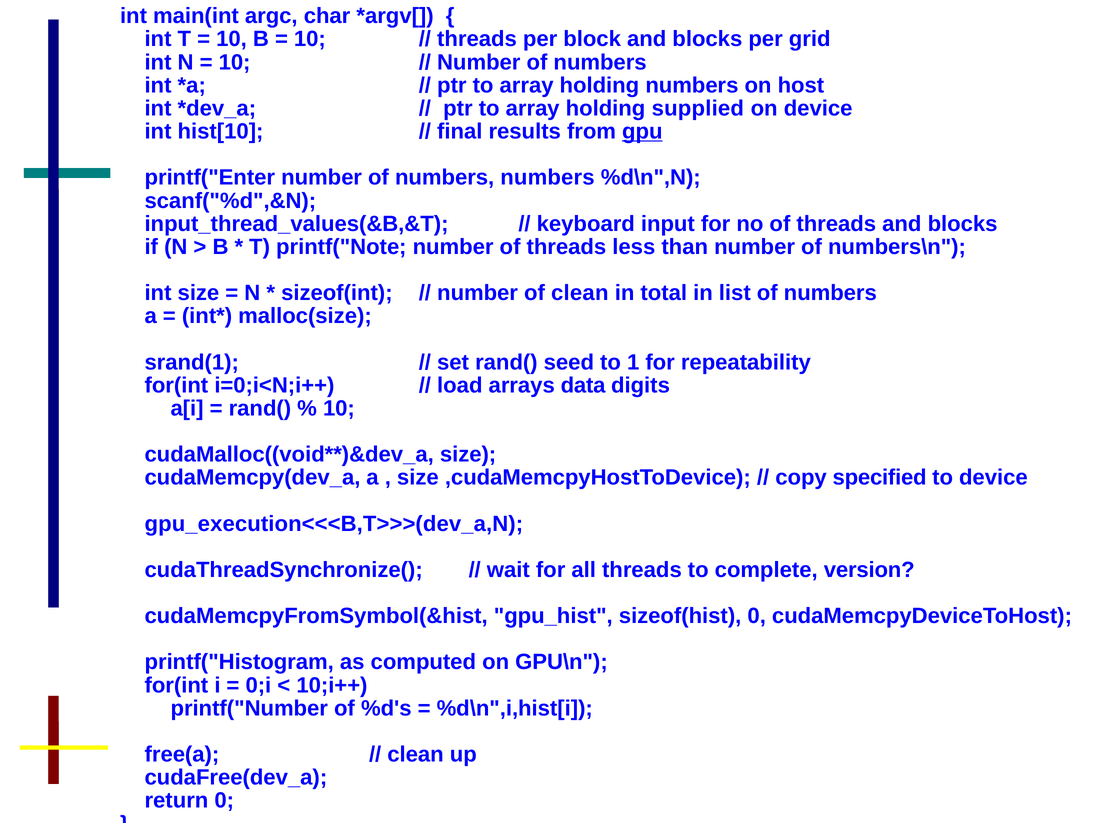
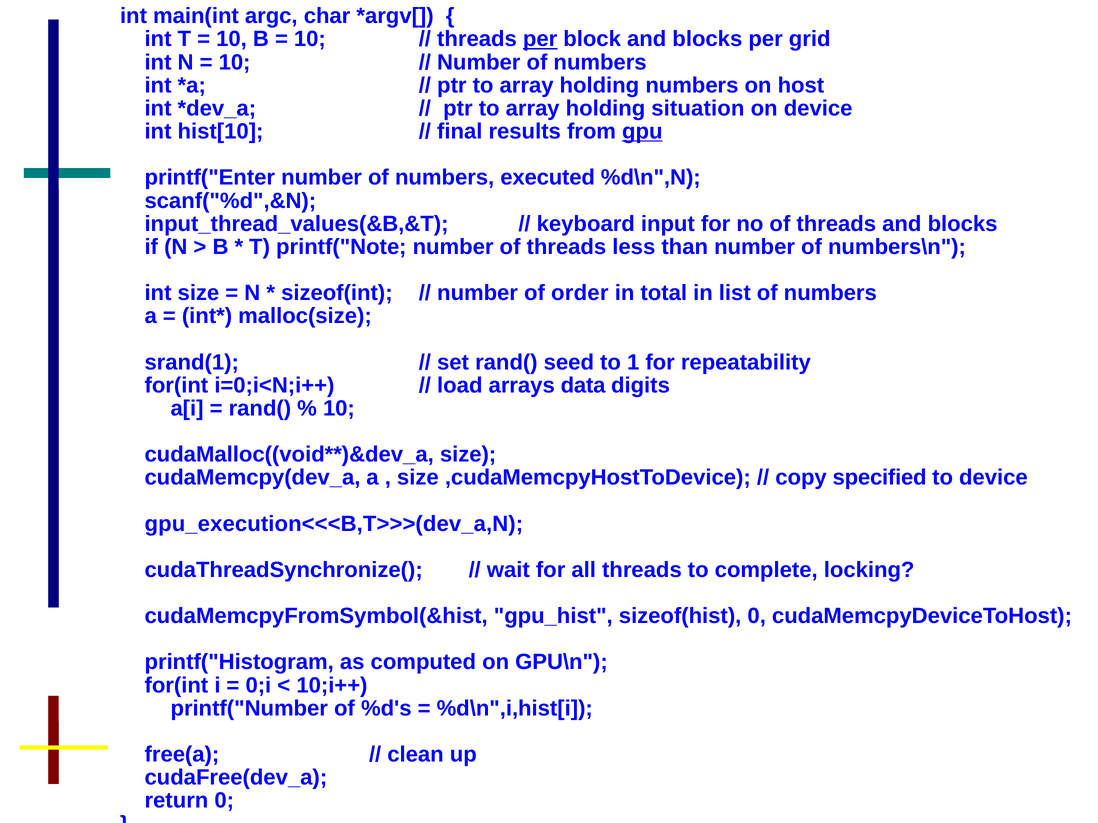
per underline: none -> present (540, 39)
supplied: supplied -> situation (698, 108)
numbers numbers: numbers -> executed (548, 178)
of clean: clean -> order (580, 293)
version: version -> locking (869, 570)
